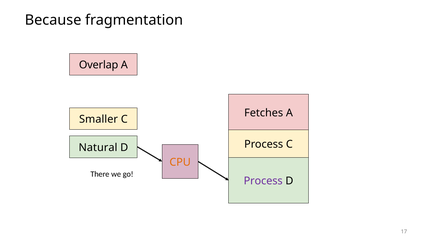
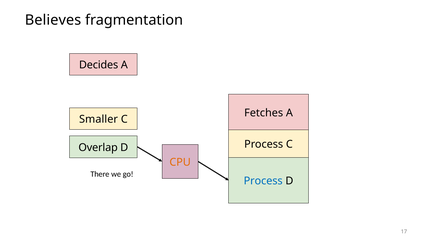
Because: Because -> Believes (53, 20)
Overlap: Overlap -> Decides (99, 65)
Natural: Natural -> Overlap (98, 148)
Process colour: purple -> blue (263, 181)
